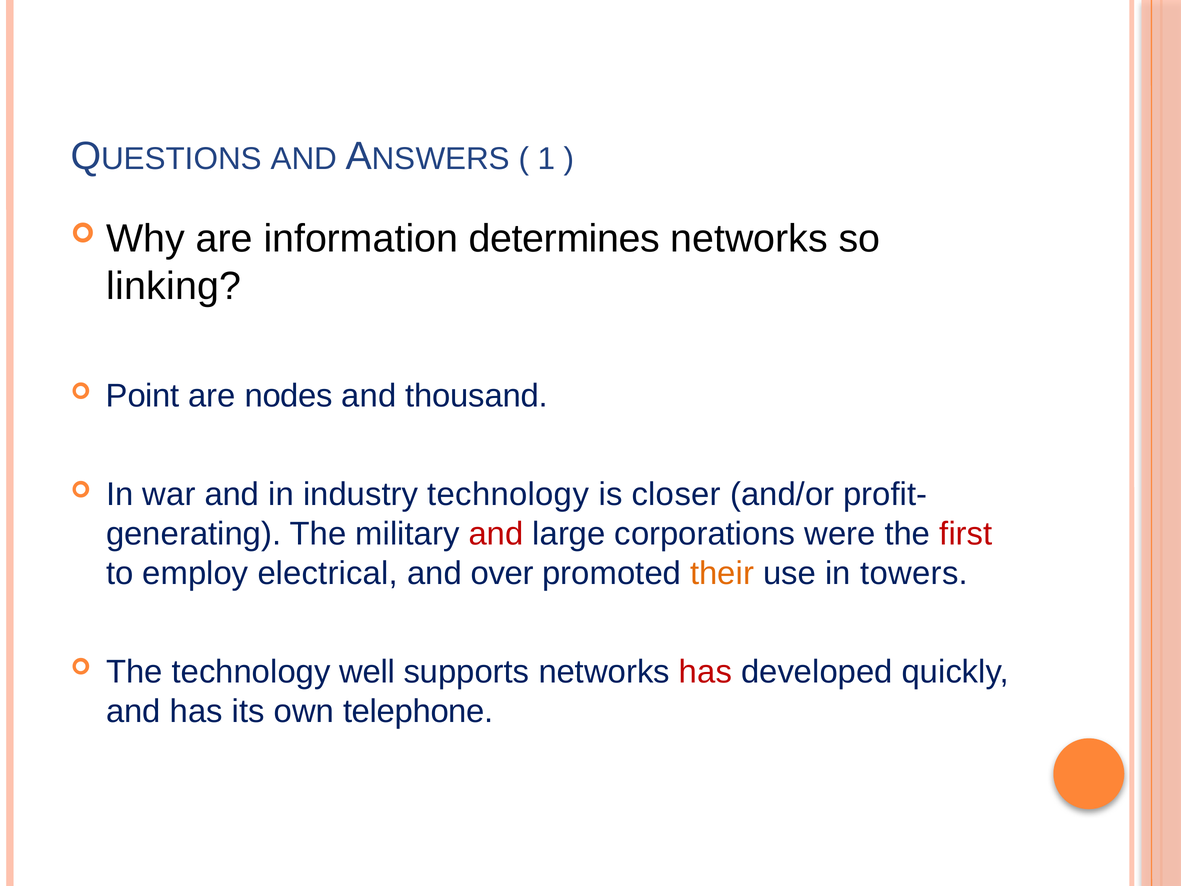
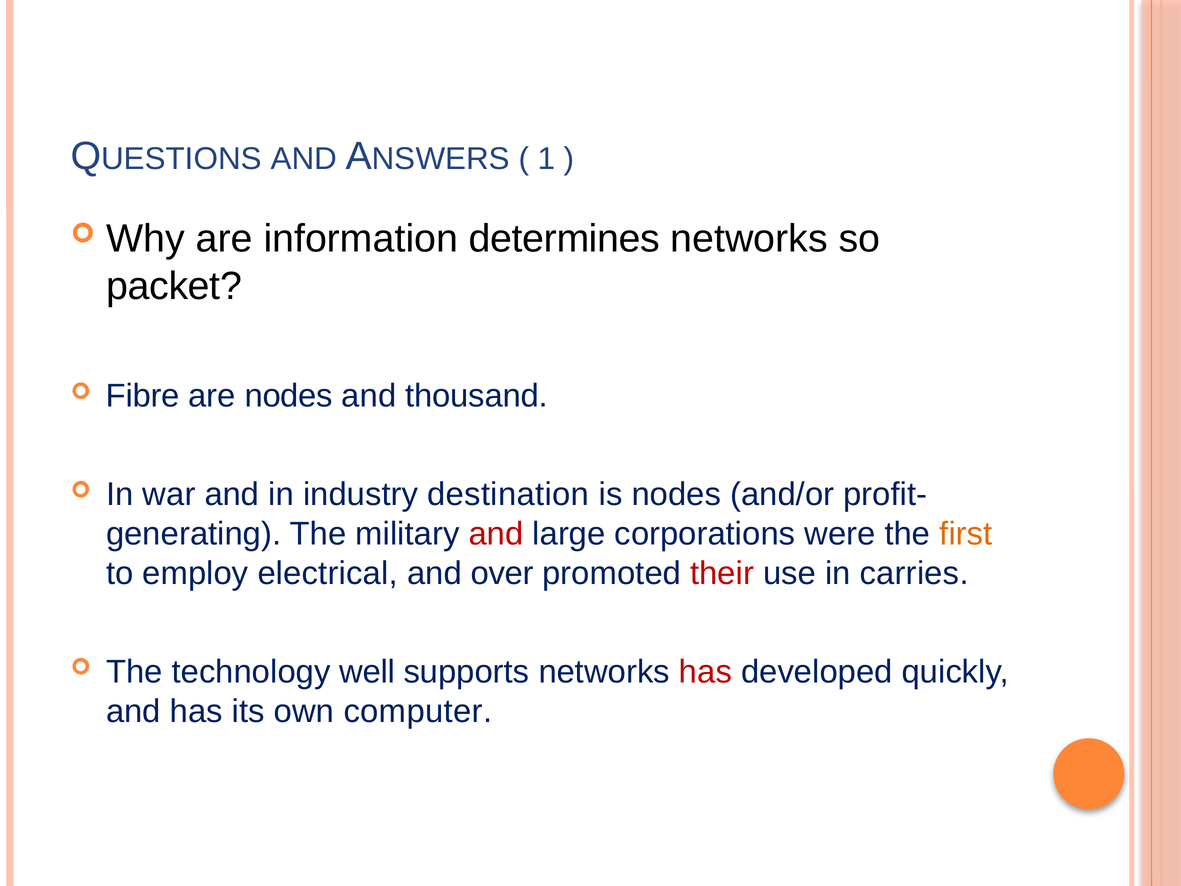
linking: linking -> packet (174, 286)
Point: Point -> Fibre (143, 396)
industry technology: technology -> destination (508, 494)
is closer: closer -> nodes (676, 494)
first colour: red -> orange (966, 534)
their colour: orange -> red (722, 573)
towers: towers -> carries (914, 573)
telephone: telephone -> computer (418, 711)
